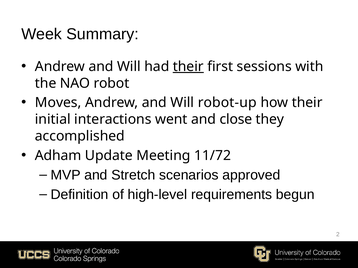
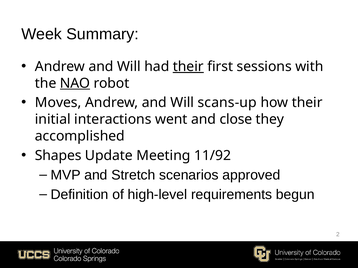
NAO underline: none -> present (75, 83)
robot-up: robot-up -> scans-up (227, 103)
Adham: Adham -> Shapes (58, 156)
11/72: 11/72 -> 11/92 (213, 156)
